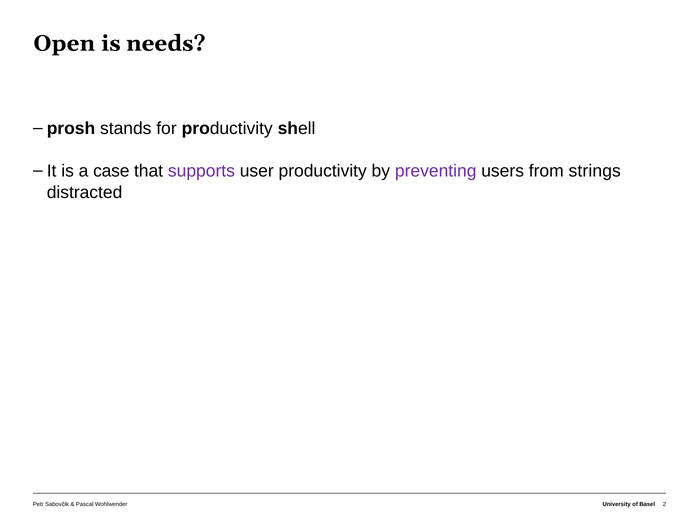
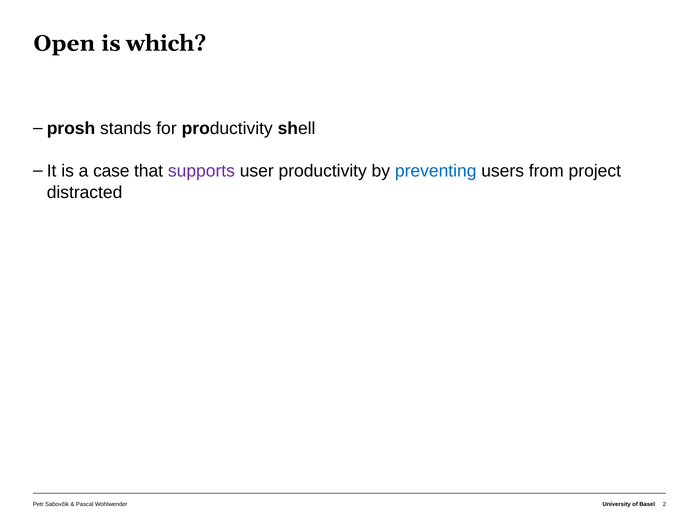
needs: needs -> which (166, 43)
preventing colour: purple -> blue (436, 171)
strings: strings -> project (595, 171)
